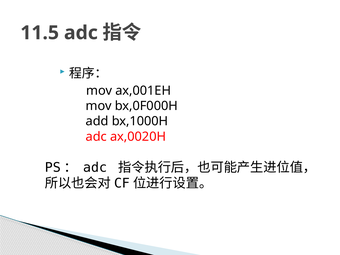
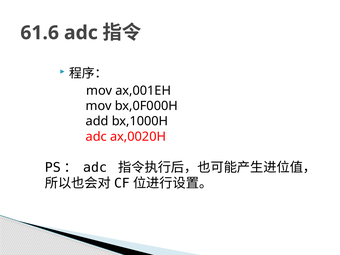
11.5: 11.5 -> 61.6 (40, 33)
